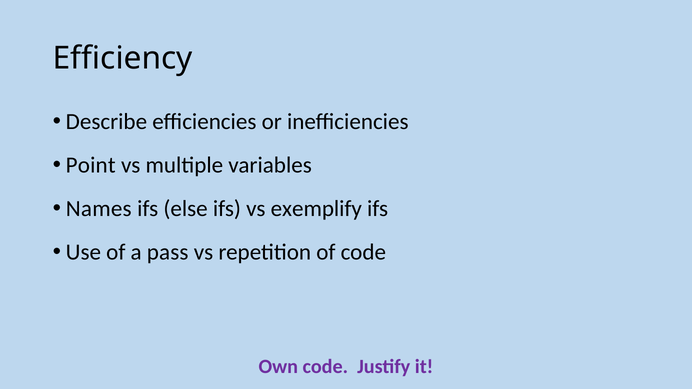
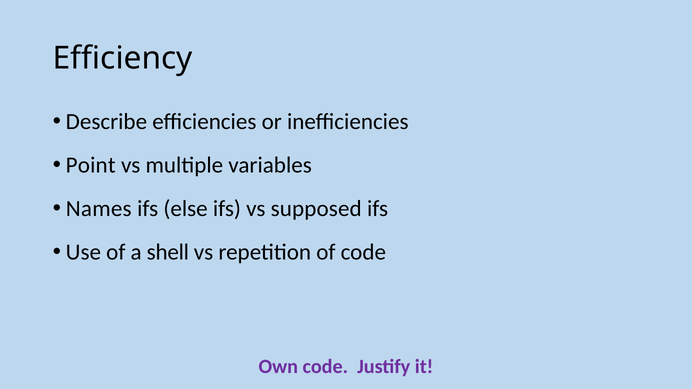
exemplify: exemplify -> supposed (316, 209)
pass: pass -> shell (168, 252)
